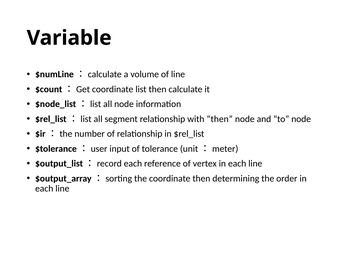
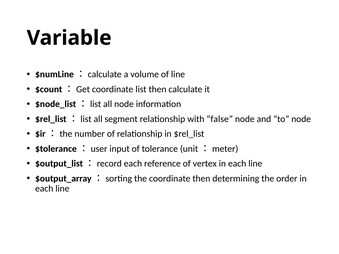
with then: then -> false (220, 119)
